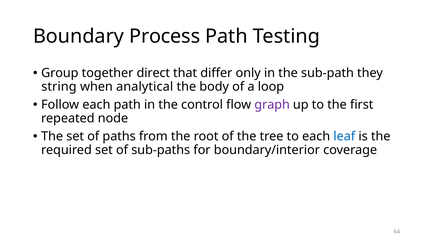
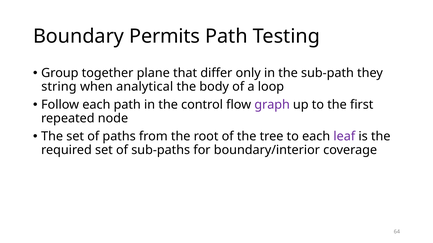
Process: Process -> Permits (165, 36)
direct: direct -> plane (153, 73)
leaf colour: blue -> purple (344, 137)
